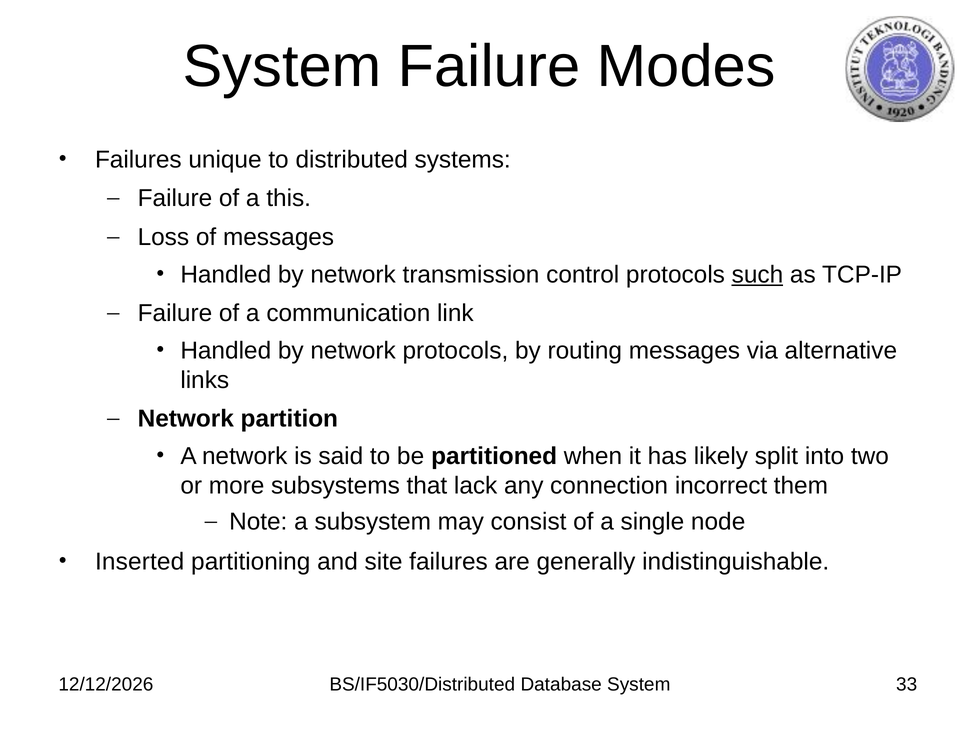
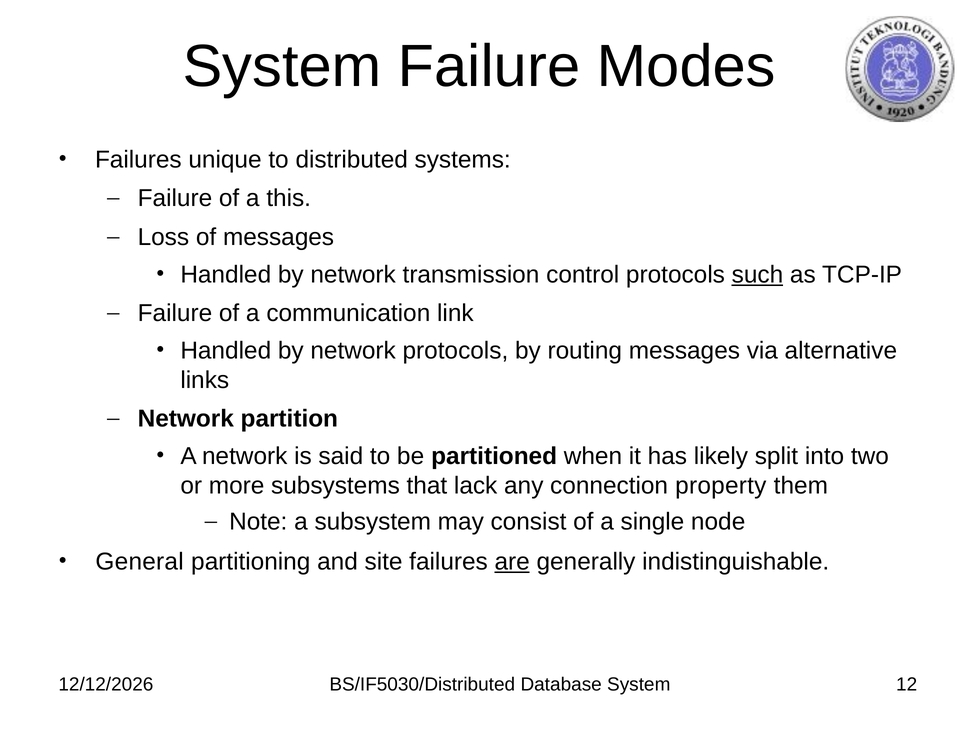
incorrect: incorrect -> property (721, 486)
Inserted: Inserted -> General (140, 562)
are underline: none -> present (512, 562)
33: 33 -> 12 (907, 684)
